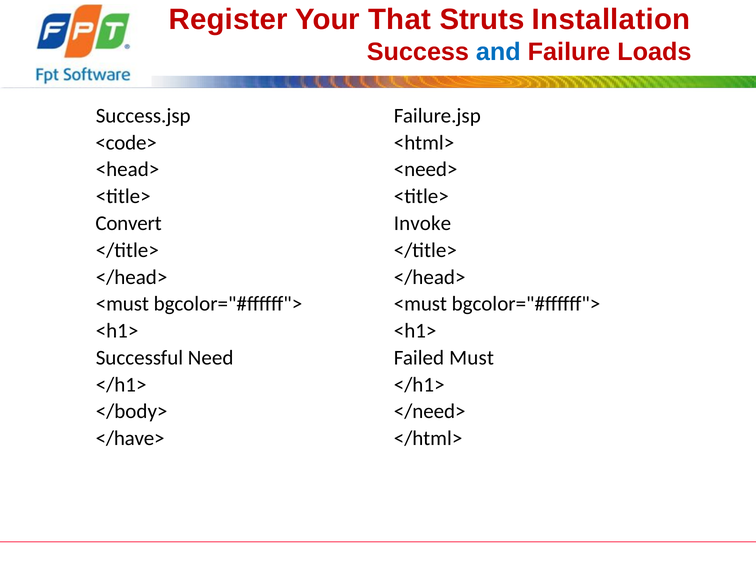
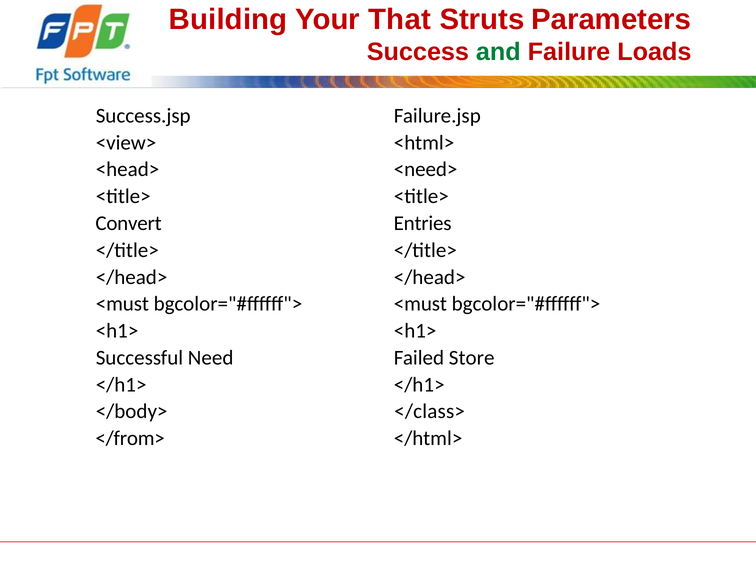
Register: Register -> Building (228, 20)
Installation: Installation -> Parameters (611, 20)
and colour: blue -> green (498, 52)
<code>: <code> -> <view> (126, 143)
Invoke: Invoke -> Entries (423, 223)
Must: Must -> Store (472, 358)
</need>: </need> -> </class> (430, 411)
</have>: </have> -> </from> (130, 438)
